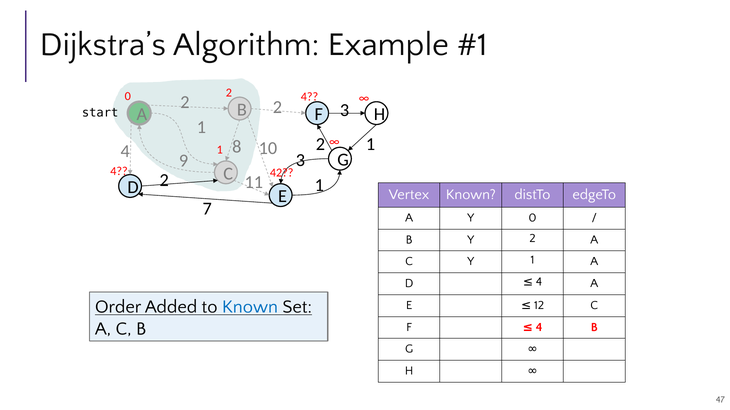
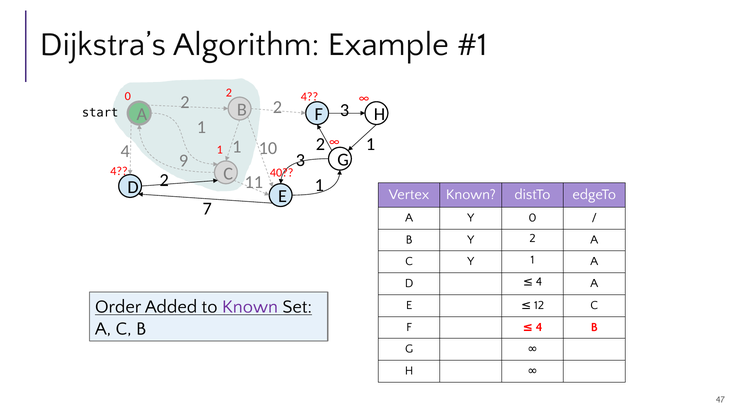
4 8: 8 -> 1 (237, 147)
42: 42 -> 40 (282, 173)
Known colour: blue -> purple (250, 307)
